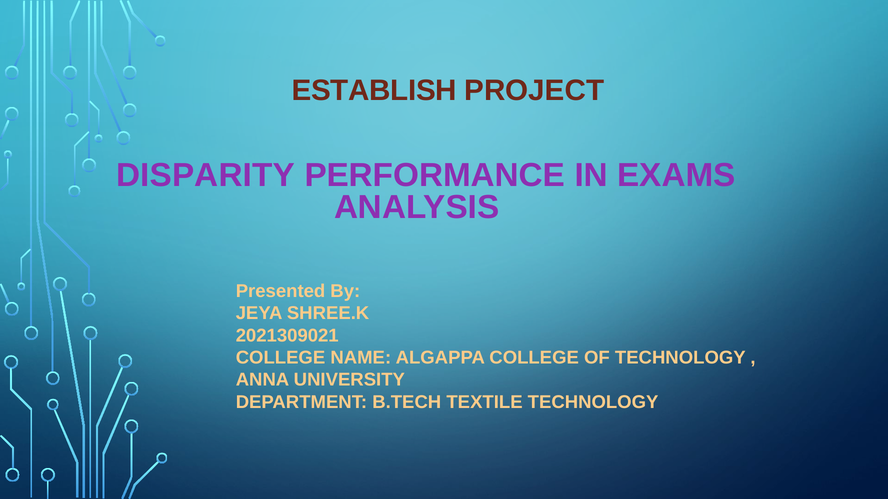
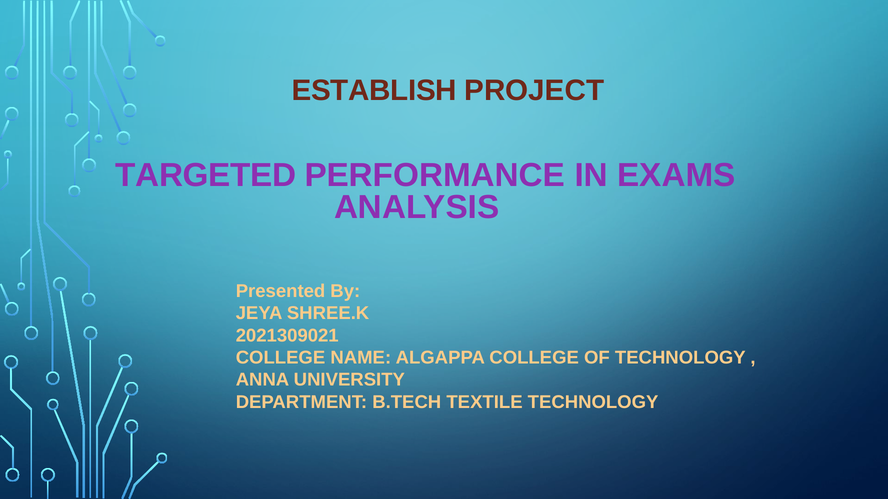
DISPARITY: DISPARITY -> TARGETED (206, 175)
